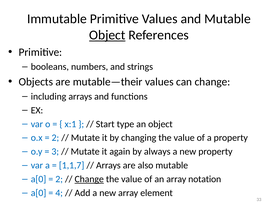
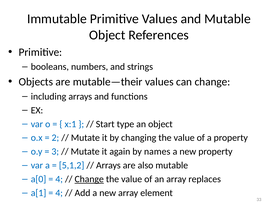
Object underline: present -> none (107, 35)
always: always -> names (157, 151)
1,1,7: 1,1,7 -> 5,1,2 (72, 165)
2: 2 -> 4 (59, 179)
notation: notation -> replaces (205, 179)
a[0: a[0 -> a[1 (39, 192)
